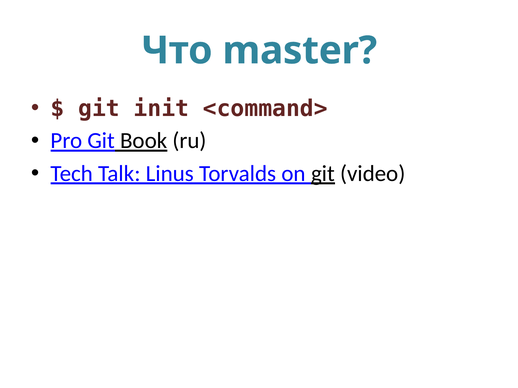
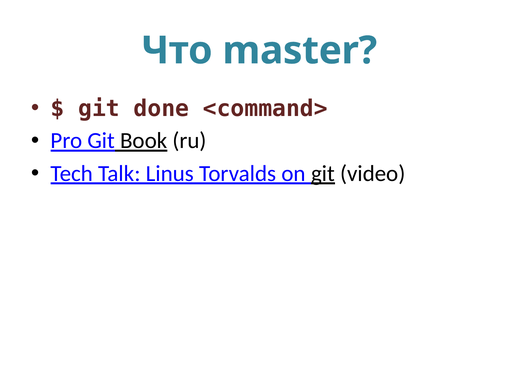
init: init -> done (161, 109)
